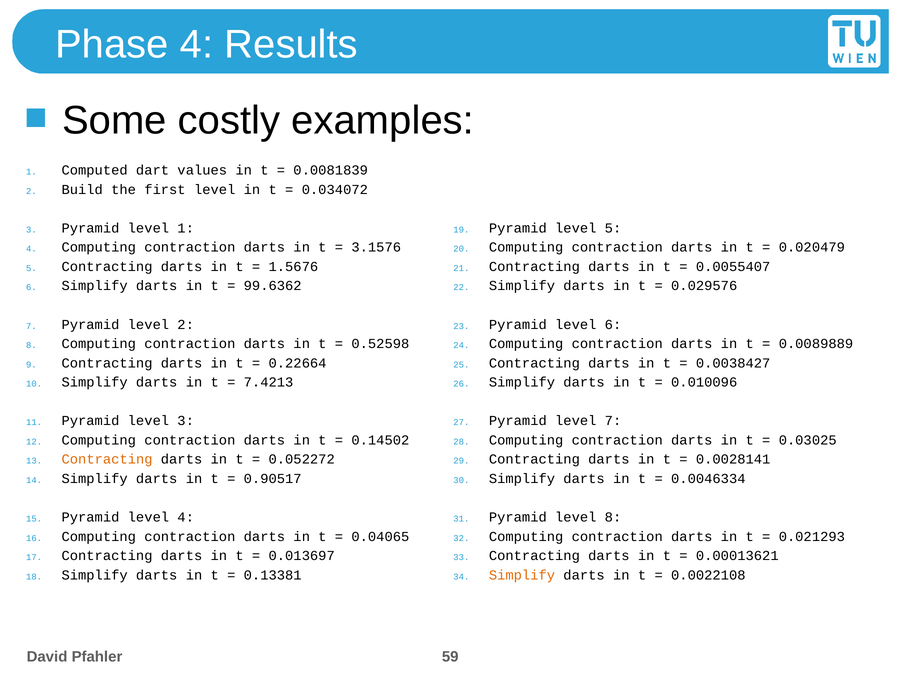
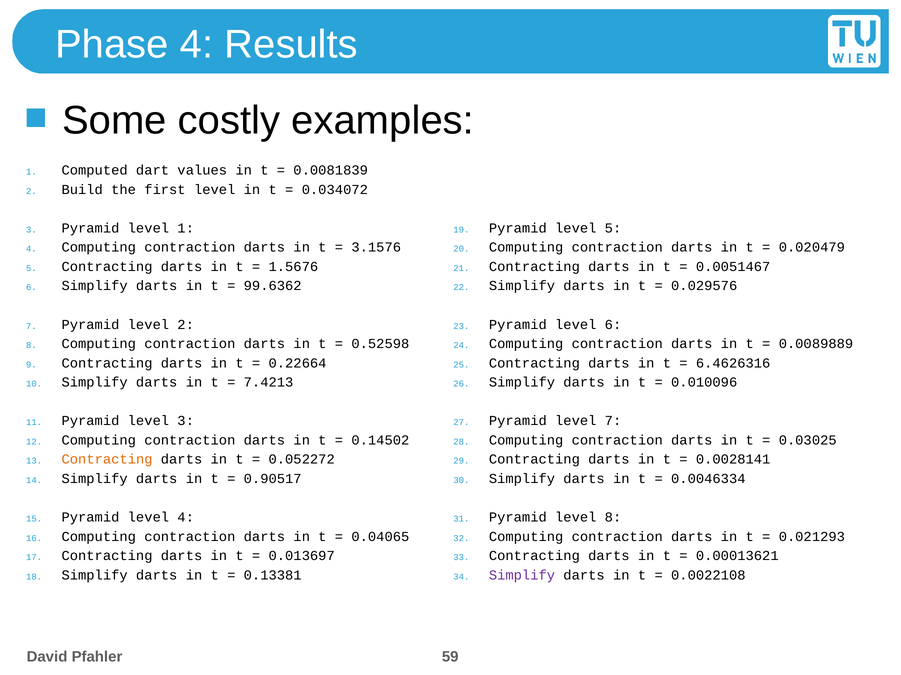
0.0055407: 0.0055407 -> 0.0051467 (733, 267)
0.0038427: 0.0038427 -> 6.4626316 (733, 363)
Simplify colour: orange -> purple (522, 576)
